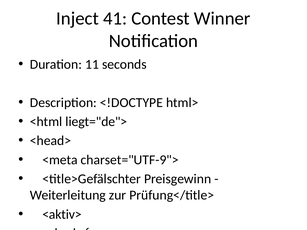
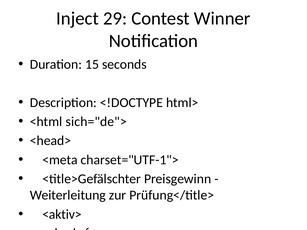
41: 41 -> 29 (115, 18)
11: 11 -> 15 (92, 64)
liegt="de">: liegt="de"> -> sich="de"> (96, 122)
charset="UTF-9">: charset="UTF-9"> -> charset="UTF-1"> (130, 160)
